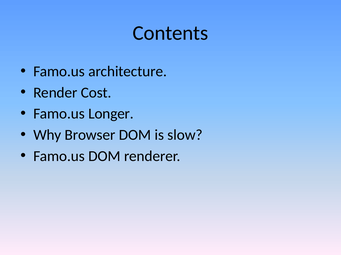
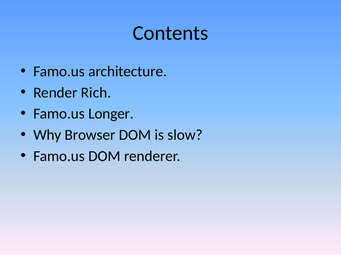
Cost: Cost -> Rich (96, 93)
